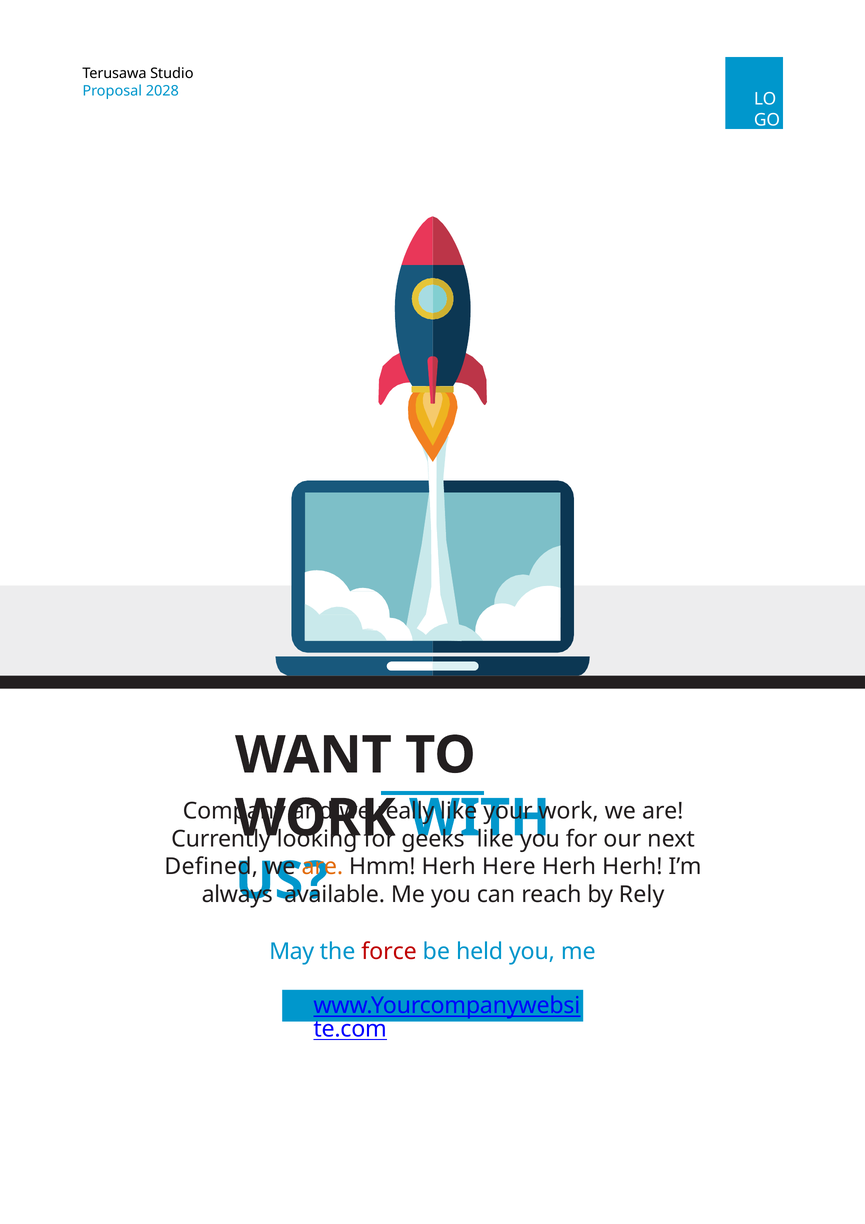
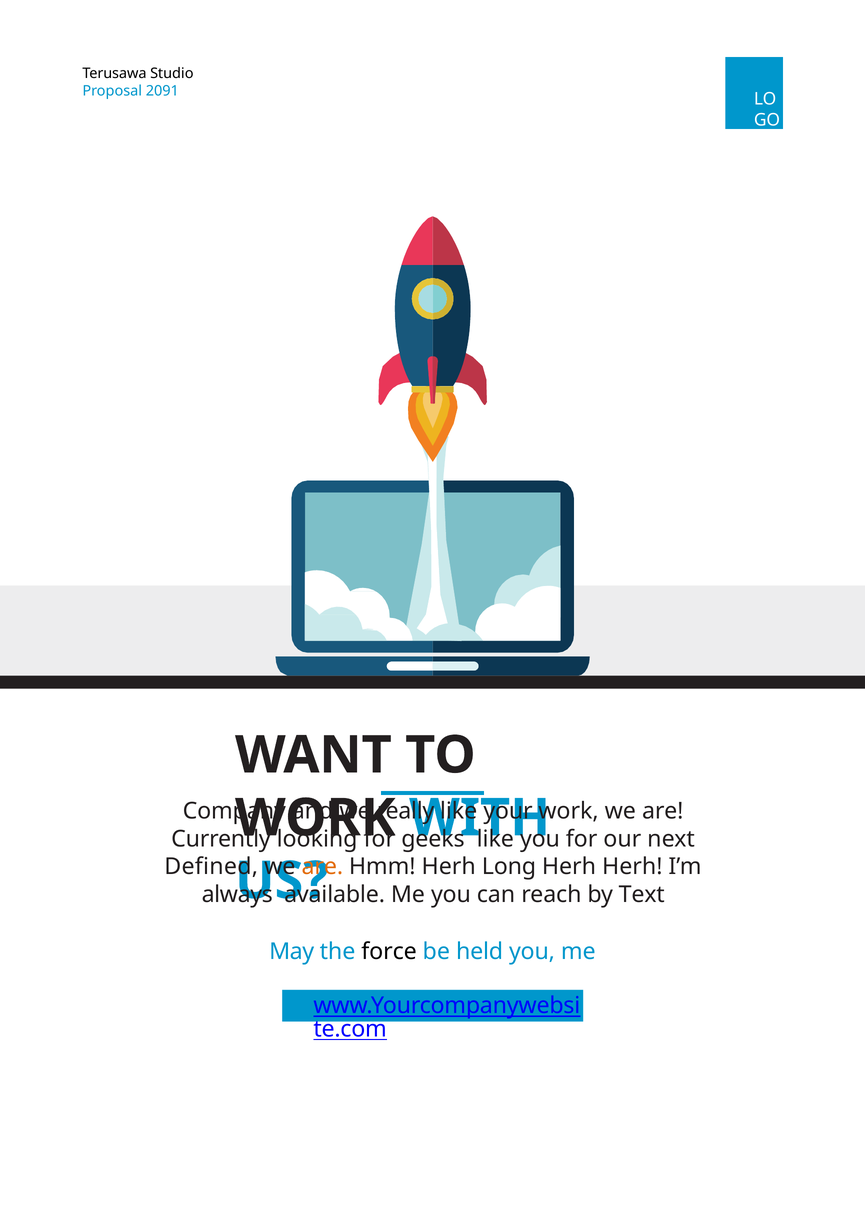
2028: 2028 -> 2091 (162, 91)
Here: Here -> Long (509, 867)
Rely: Rely -> Text (642, 895)
force colour: red -> black (389, 952)
